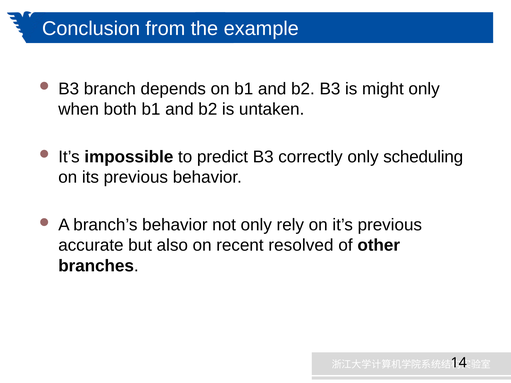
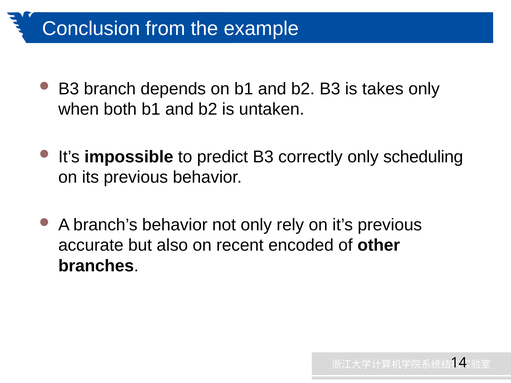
might: might -> takes (383, 89)
resolved: resolved -> encoded (301, 246)
